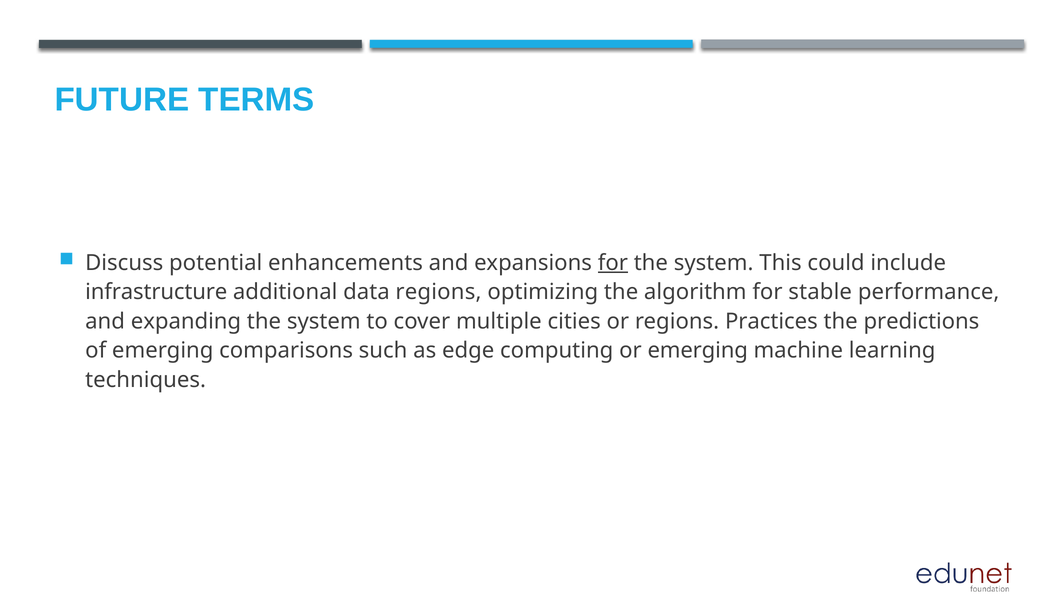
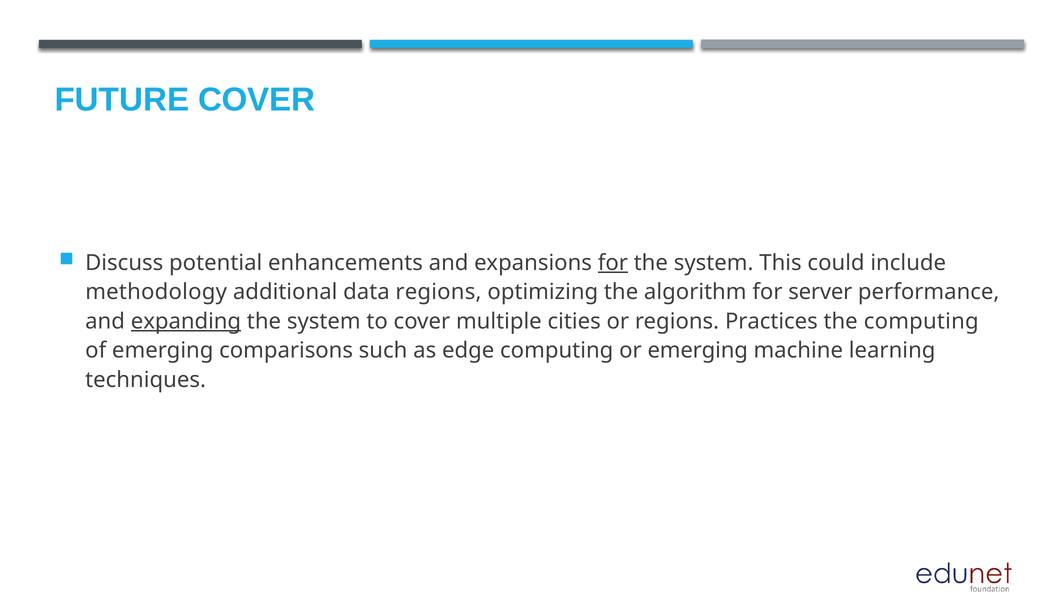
FUTURE TERMS: TERMS -> COVER (257, 100)
infrastructure: infrastructure -> methodology (156, 292)
stable: stable -> server (820, 292)
expanding underline: none -> present (186, 321)
the predictions: predictions -> computing (921, 321)
